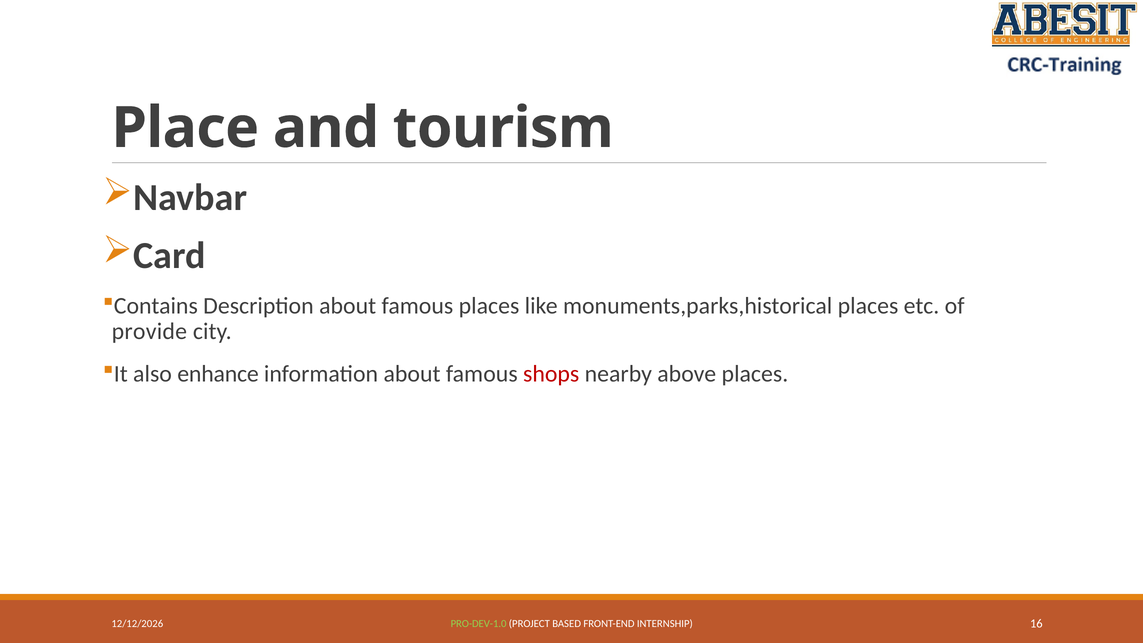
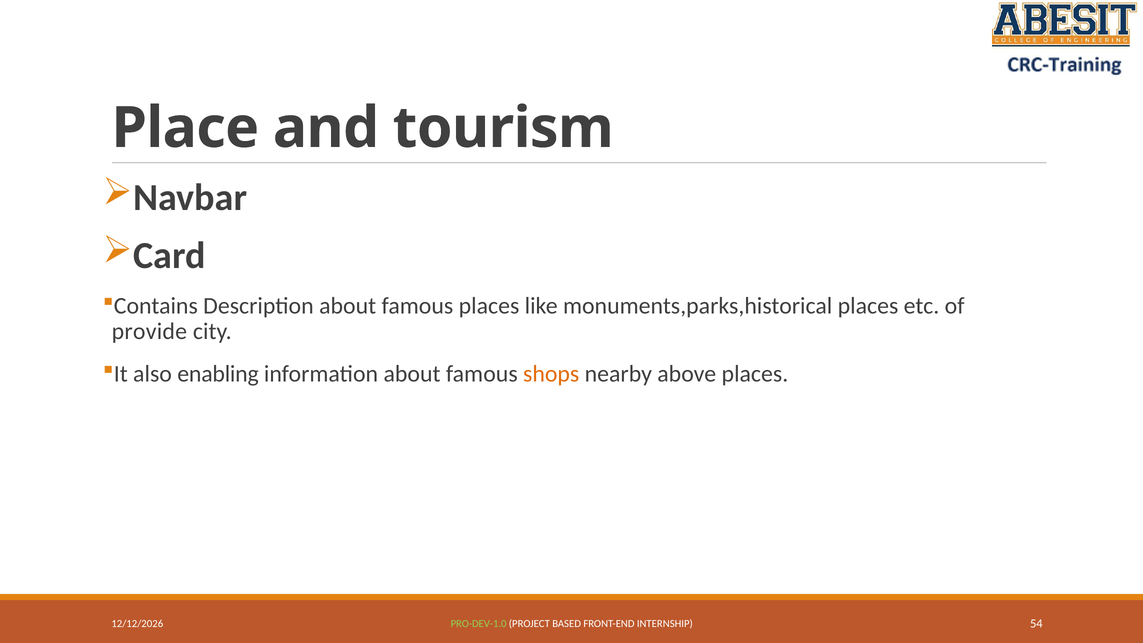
enhance: enhance -> enabling (218, 374)
shops colour: red -> orange (551, 374)
16: 16 -> 54 (1036, 623)
